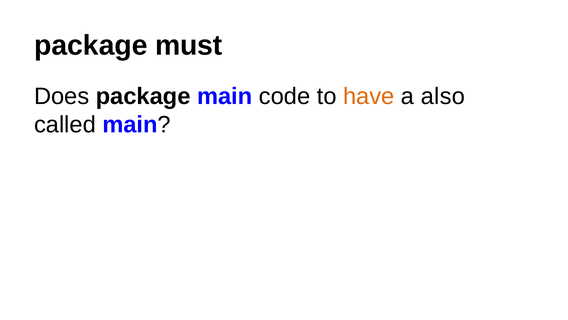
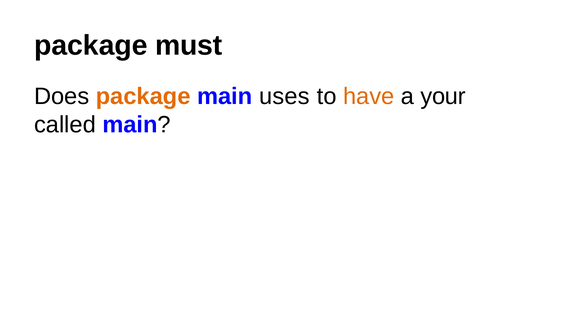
package colour: black -> orange (143, 96)
code: code -> uses (284, 96)
also: also -> your (443, 96)
